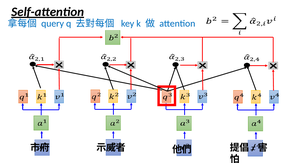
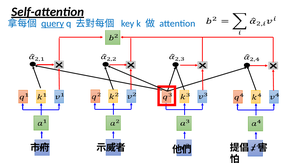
query underline: none -> present (53, 24)
